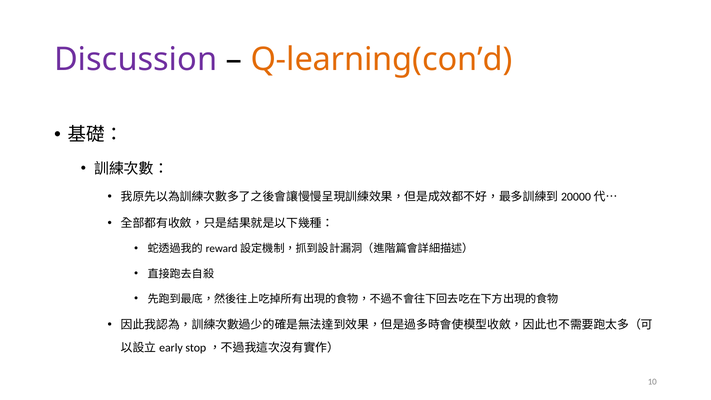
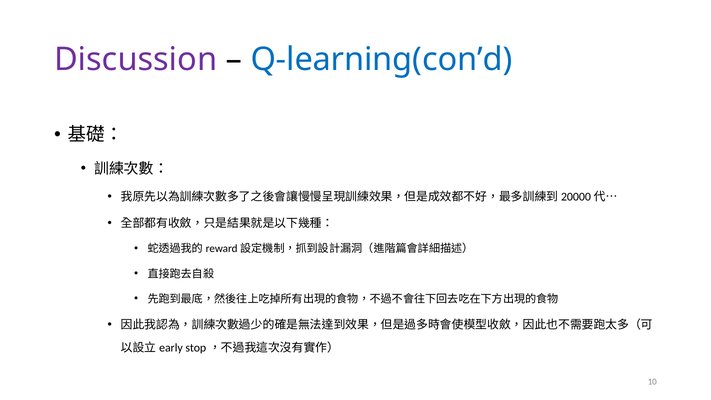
Q-learning(con’d colour: orange -> blue (381, 60)
